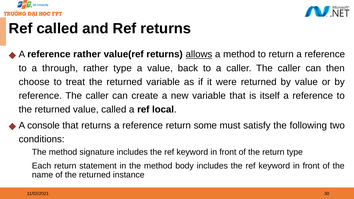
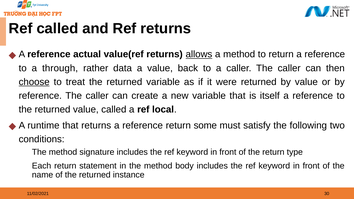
reference rather: rather -> actual (87, 54)
rather type: type -> data (123, 68)
choose underline: none -> present (34, 82)
console: console -> runtime (43, 126)
